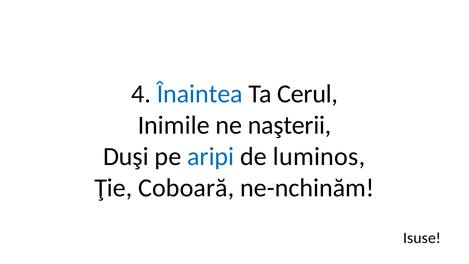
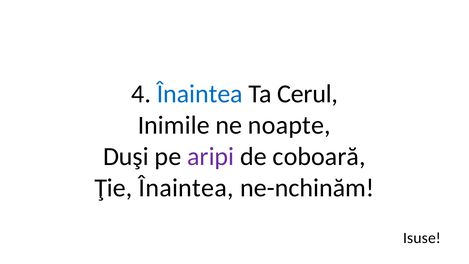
naşterii: naşterii -> noapte (289, 125)
aripi colour: blue -> purple (211, 156)
luminos: luminos -> coboară (319, 156)
Ţie Coboară: Coboară -> Înaintea (186, 188)
